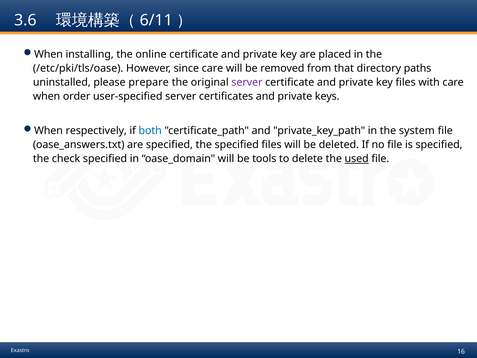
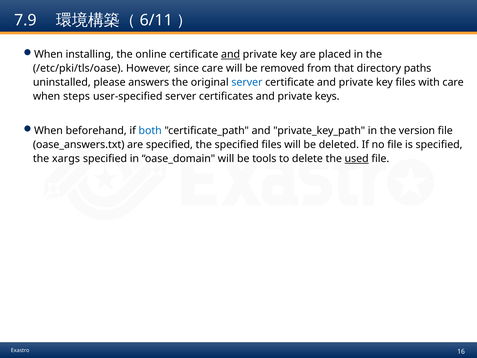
3.6: 3.6 -> 7.9 (25, 20)
and underline: none -> present (231, 54)
prepare: prepare -> answers (149, 82)
server colour: purple -> blue (247, 82)
order: order -> steps (77, 96)
respectively: respectively -> beforehand (96, 131)
system: system -> version (417, 131)
check: check -> xargs (66, 159)
